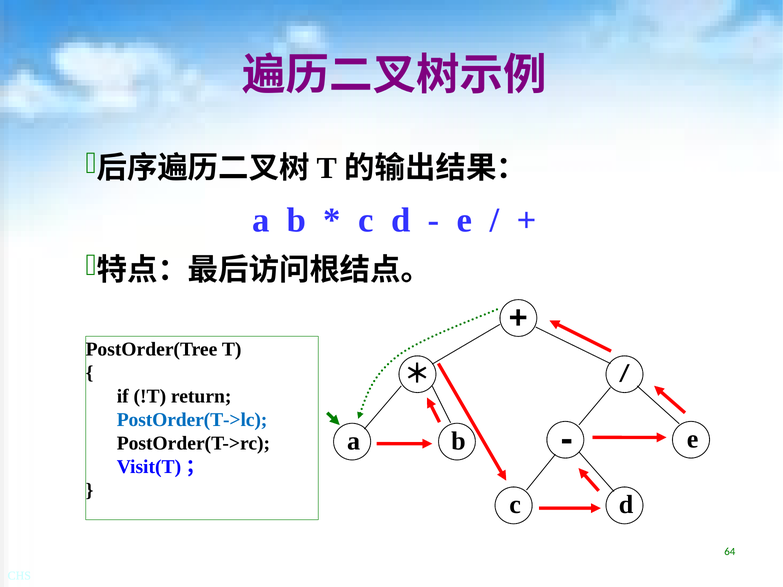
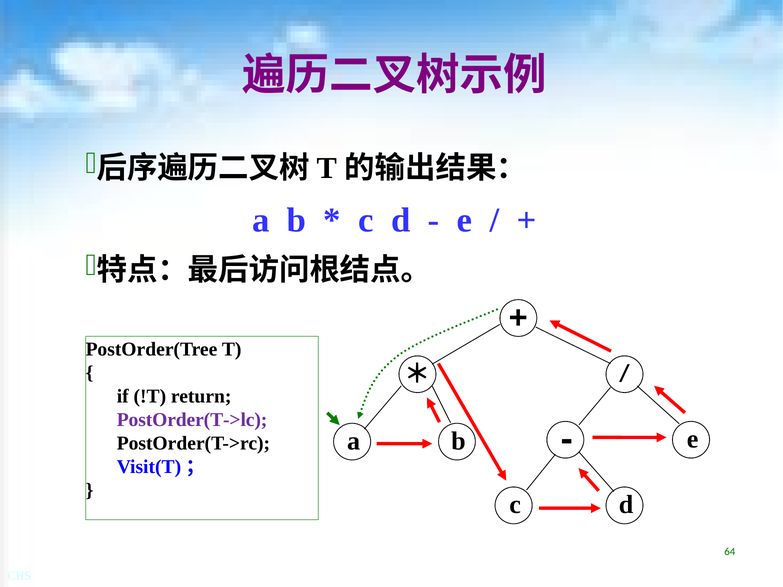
PostOrder(T->lc colour: blue -> purple (192, 420)
